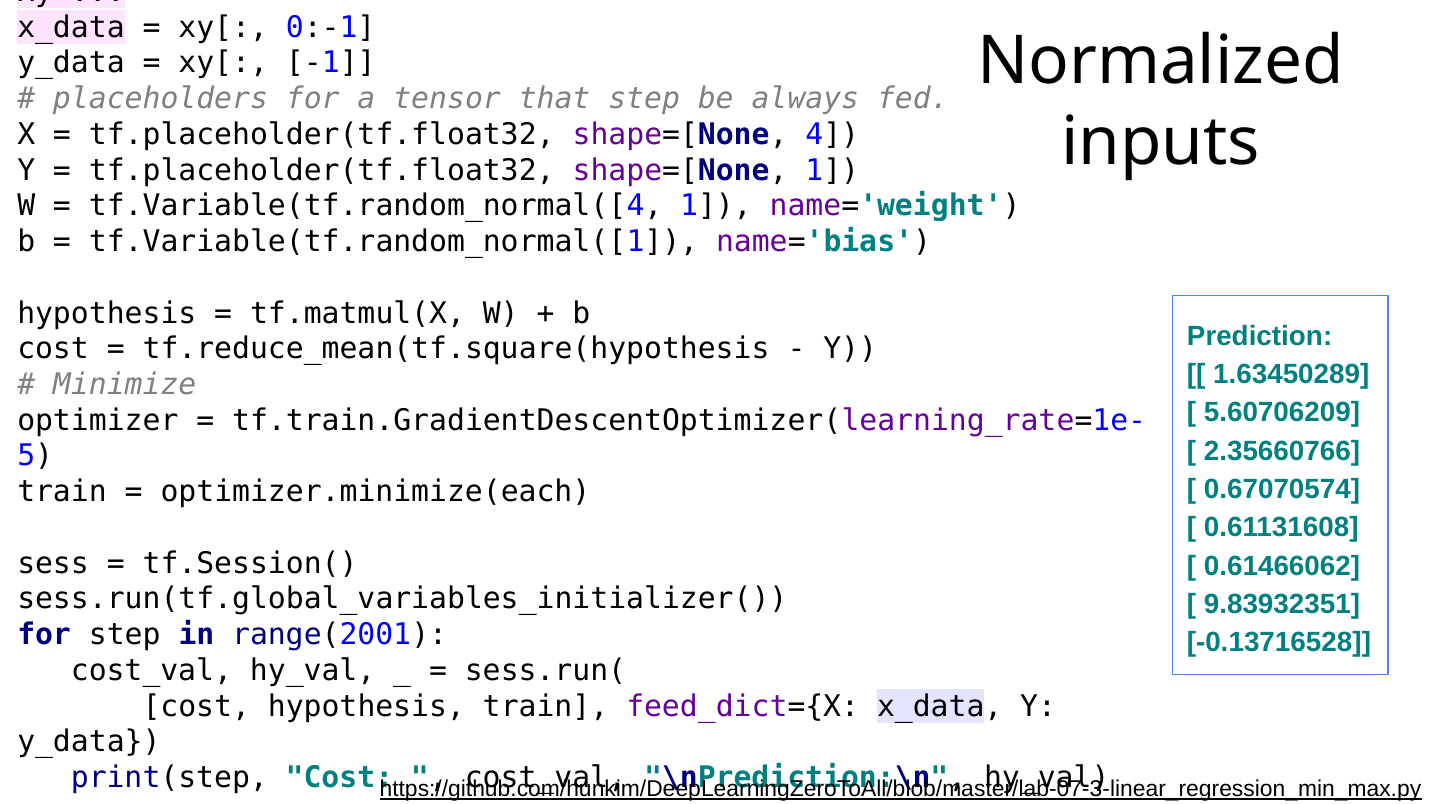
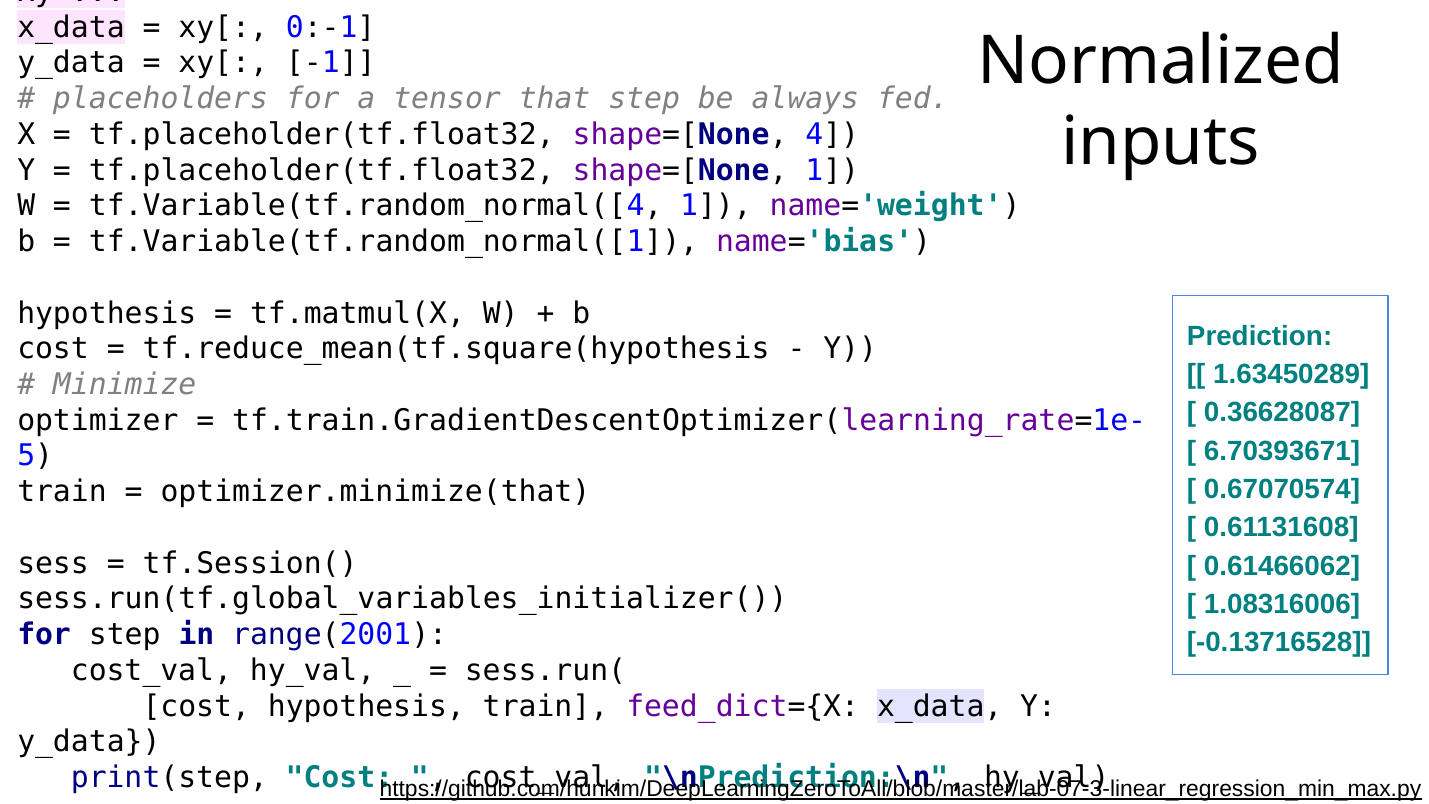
5.60706209: 5.60706209 -> 0.36628087 (1282, 413)
2.35660766: 2.35660766 -> 6.70393671 (1282, 451)
optimizer.minimize(each: optimizer.minimize(each -> optimizer.minimize(that (375, 492)
9.83932351: 9.83932351 -> 1.08316006 (1282, 604)
